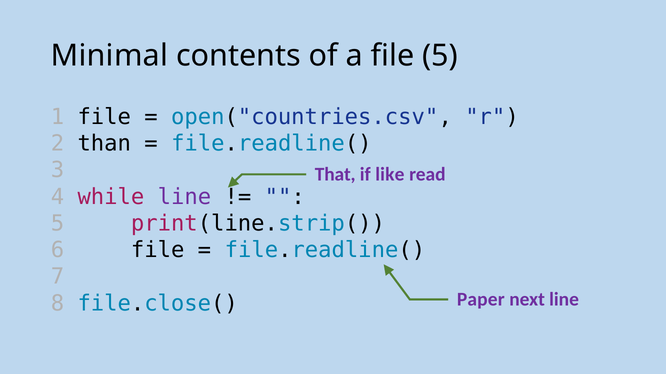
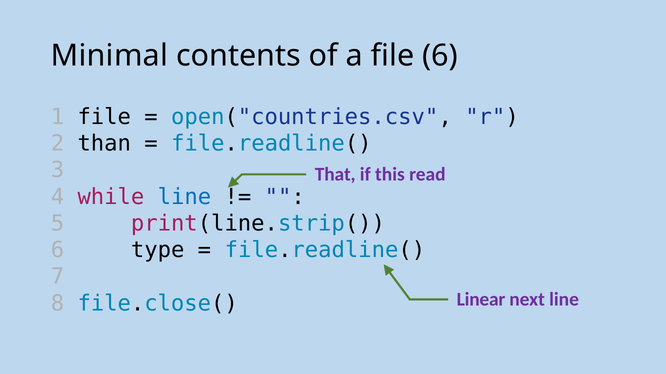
file 5: 5 -> 6 (440, 56)
like: like -> this (390, 175)
line colour: purple -> blue (184, 197)
6 file: file -> type (158, 250)
Paper: Paper -> Linear (481, 300)
